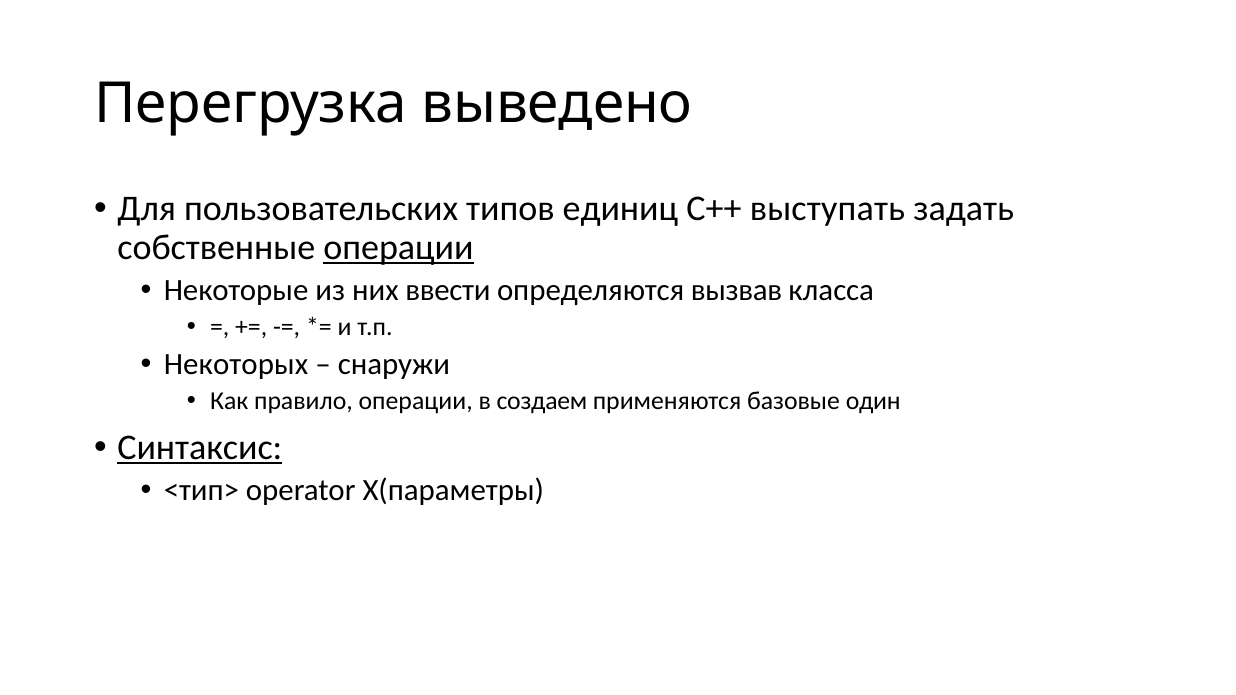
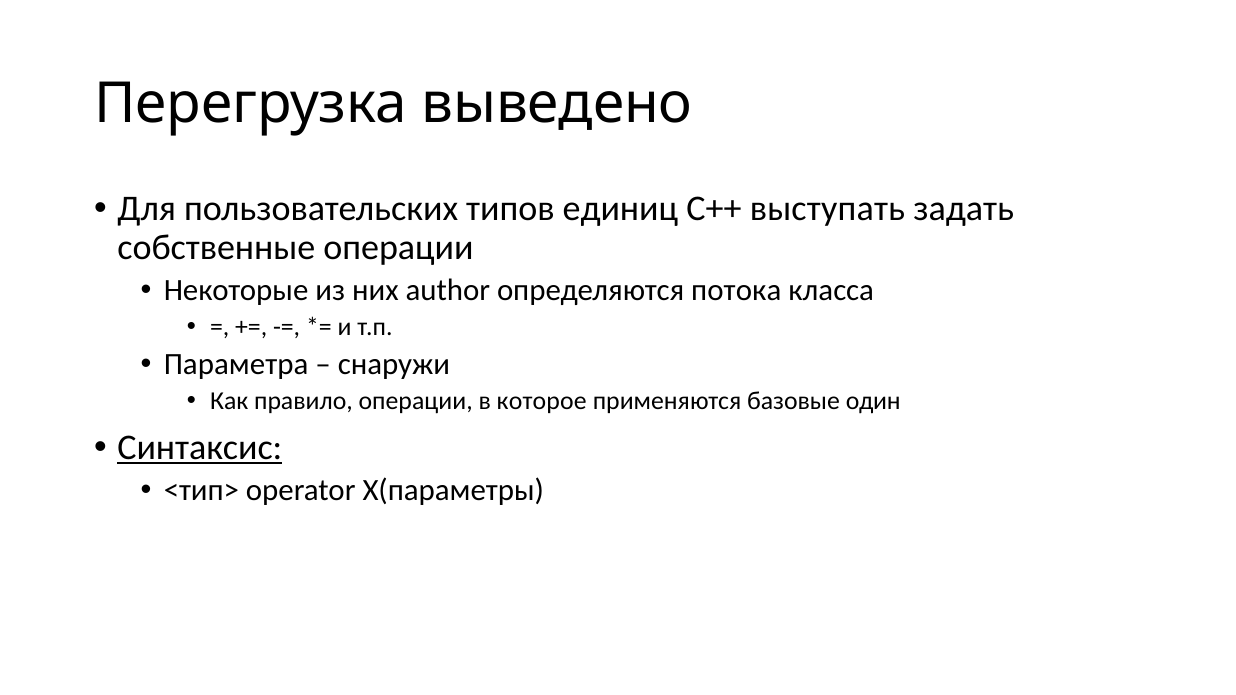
операции underline: present -> none (398, 248)
ввести: ввести -> author (448, 291)
вызвав: вызвав -> потока (736, 291)
Некоторых: Некоторых -> Параметра (236, 365)
создаем: создаем -> которое (542, 402)
